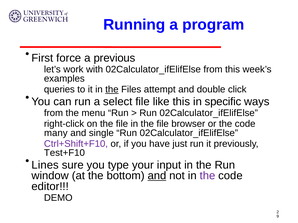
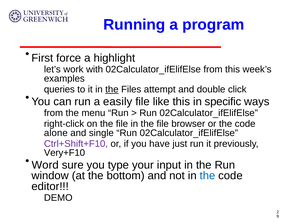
previous: previous -> highlight (114, 58)
select: select -> easily (118, 102)
many: many -> alone (56, 133)
Test+F10: Test+F10 -> Very+F10 (65, 153)
Lines: Lines -> Word (45, 165)
and underline: present -> none (157, 176)
the colour: purple -> blue (208, 176)
